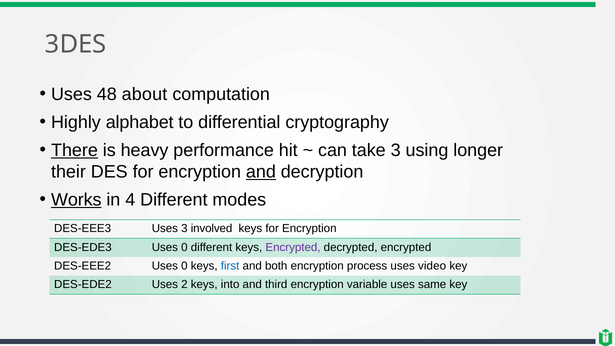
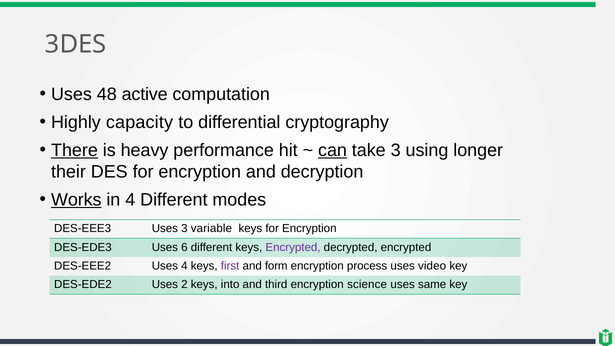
about: about -> active (145, 94)
alphabet: alphabet -> capacity (139, 122)
can underline: none -> present (333, 150)
and underline: present -> none (261, 172)
involved: involved -> variable (211, 229)
DES-EDE3 Uses 0: 0 -> 6 (184, 247)
DES-EEE2 Uses 0: 0 -> 4 (184, 266)
first colour: blue -> purple (230, 266)
both: both -> form (276, 266)
variable: variable -> science (367, 285)
